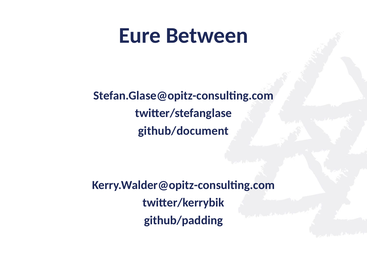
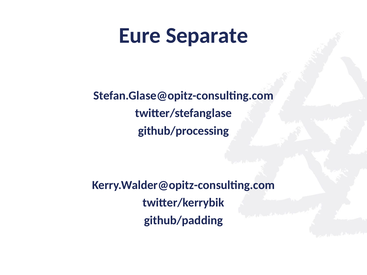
Between: Between -> Separate (207, 36)
github/document: github/document -> github/processing (183, 131)
